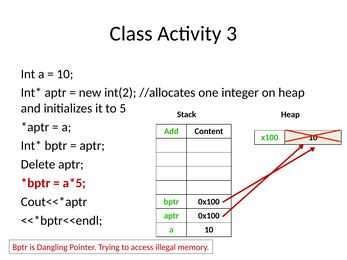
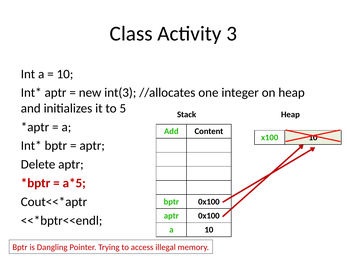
int(2: int(2 -> int(3 (120, 93)
